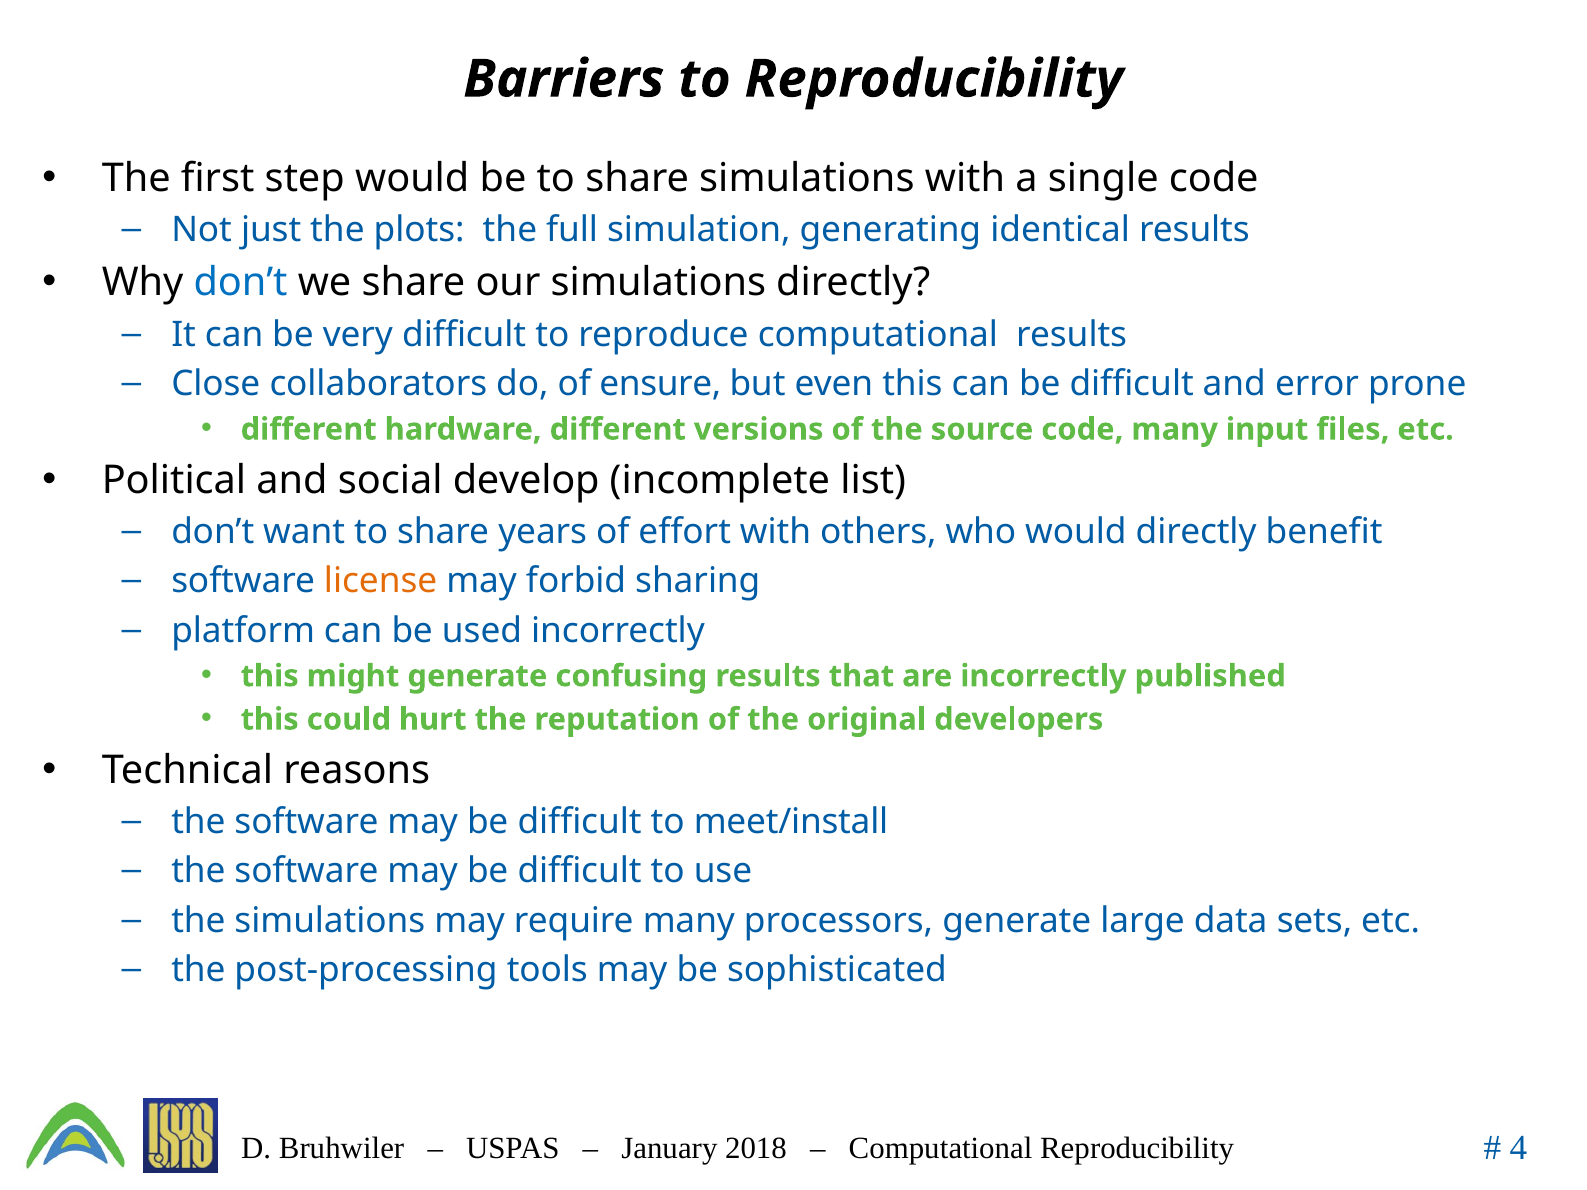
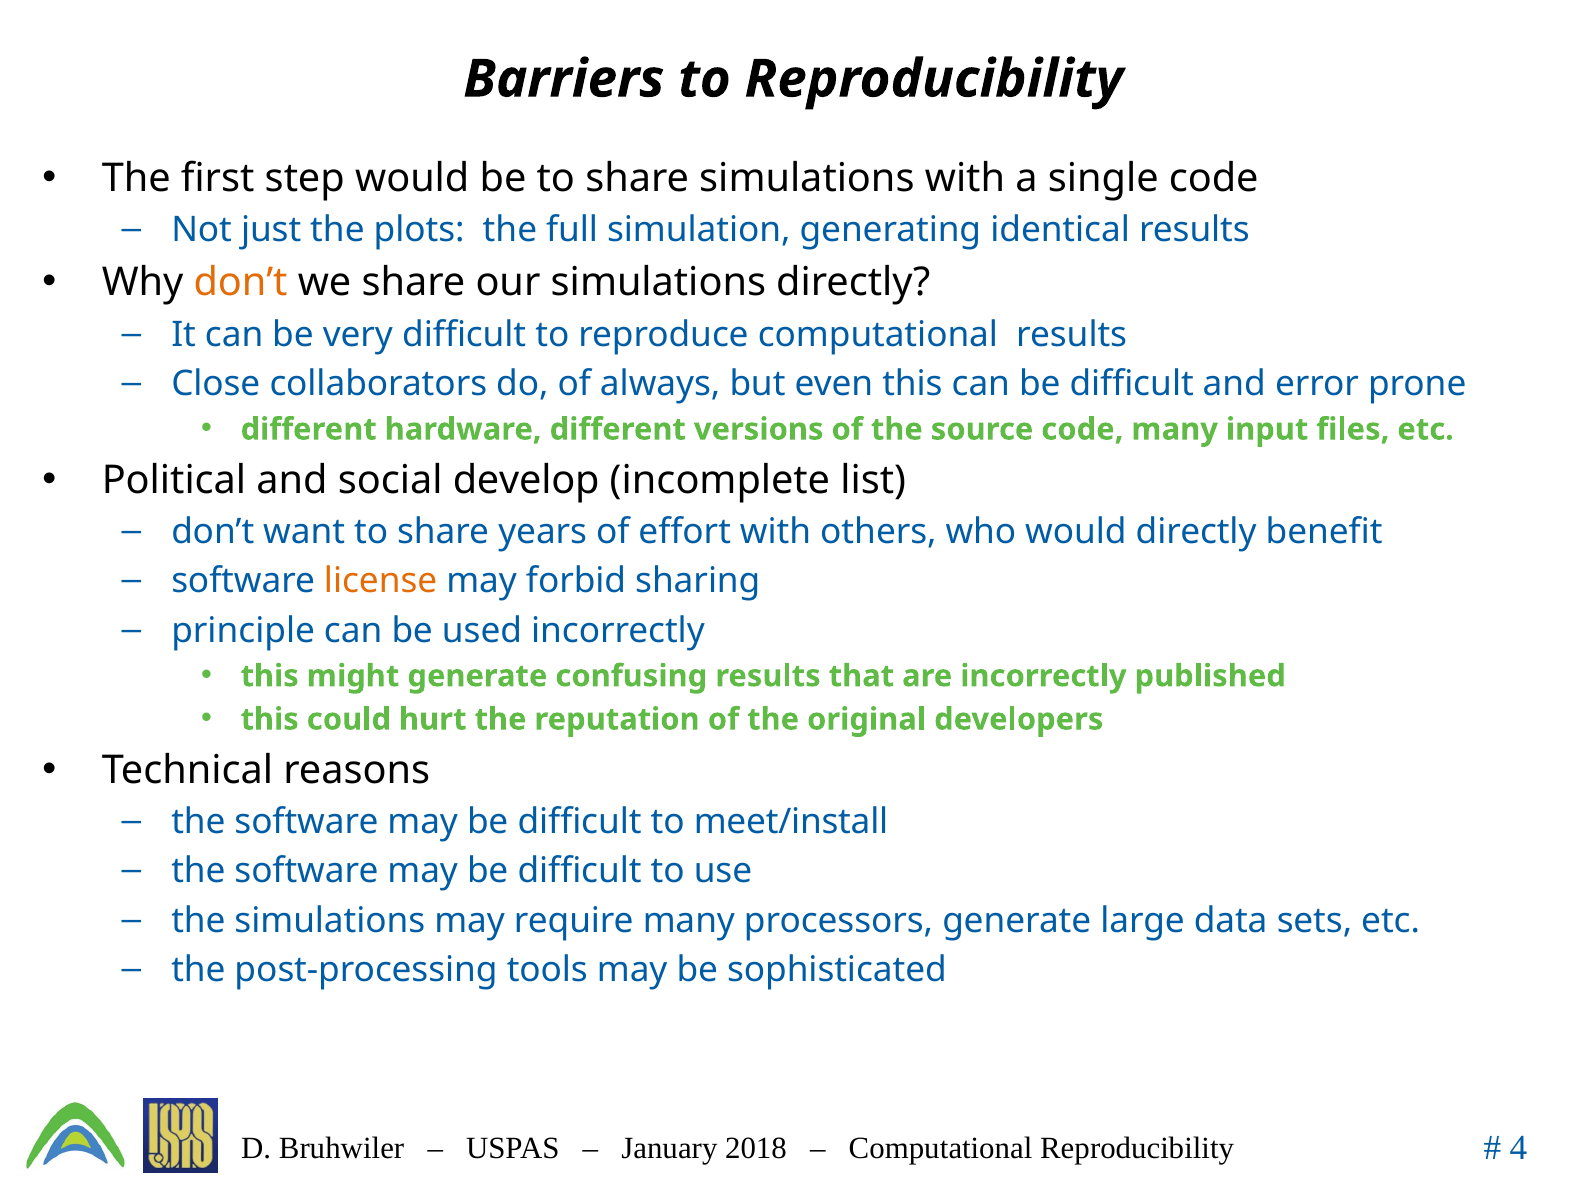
don’t colour: blue -> orange (241, 283)
ensure: ensure -> always (660, 384)
platform: platform -> principle (243, 631)
